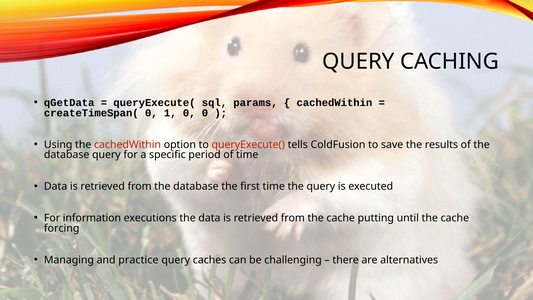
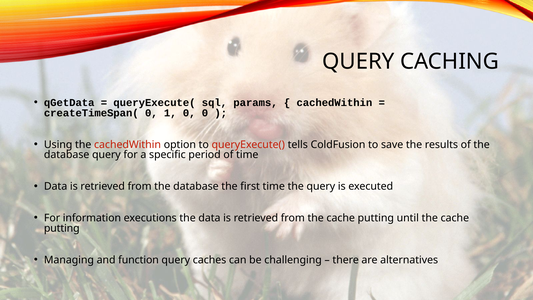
forcing: forcing -> putting (62, 228)
practice: practice -> function (139, 260)
